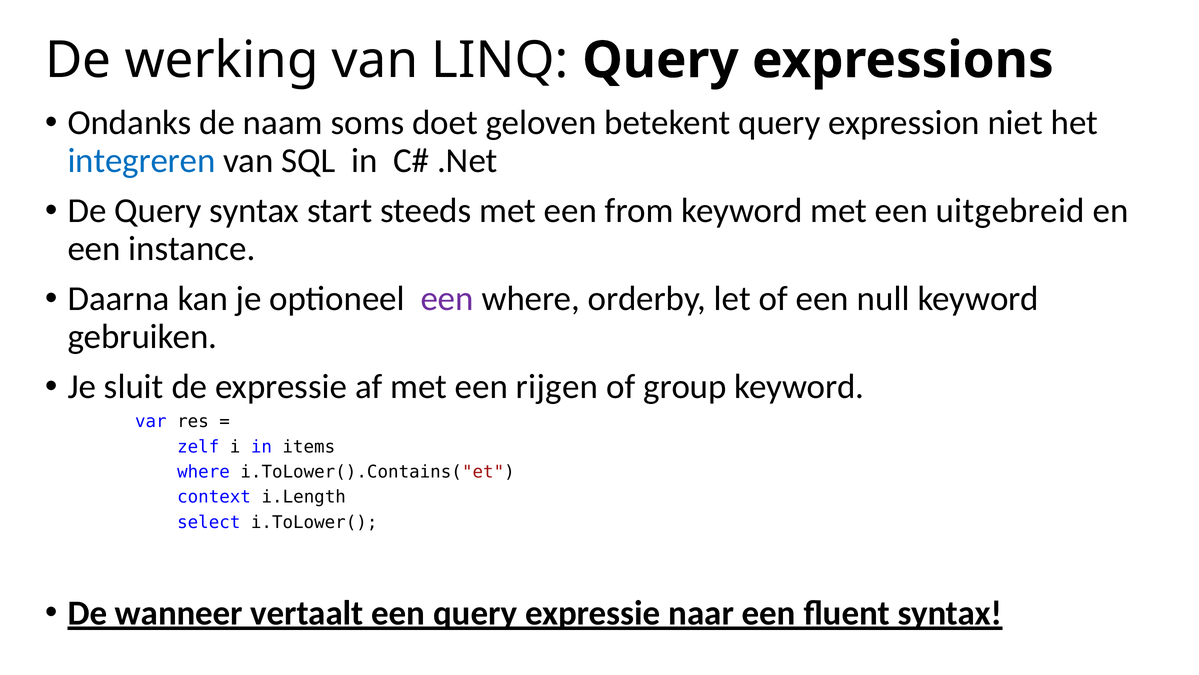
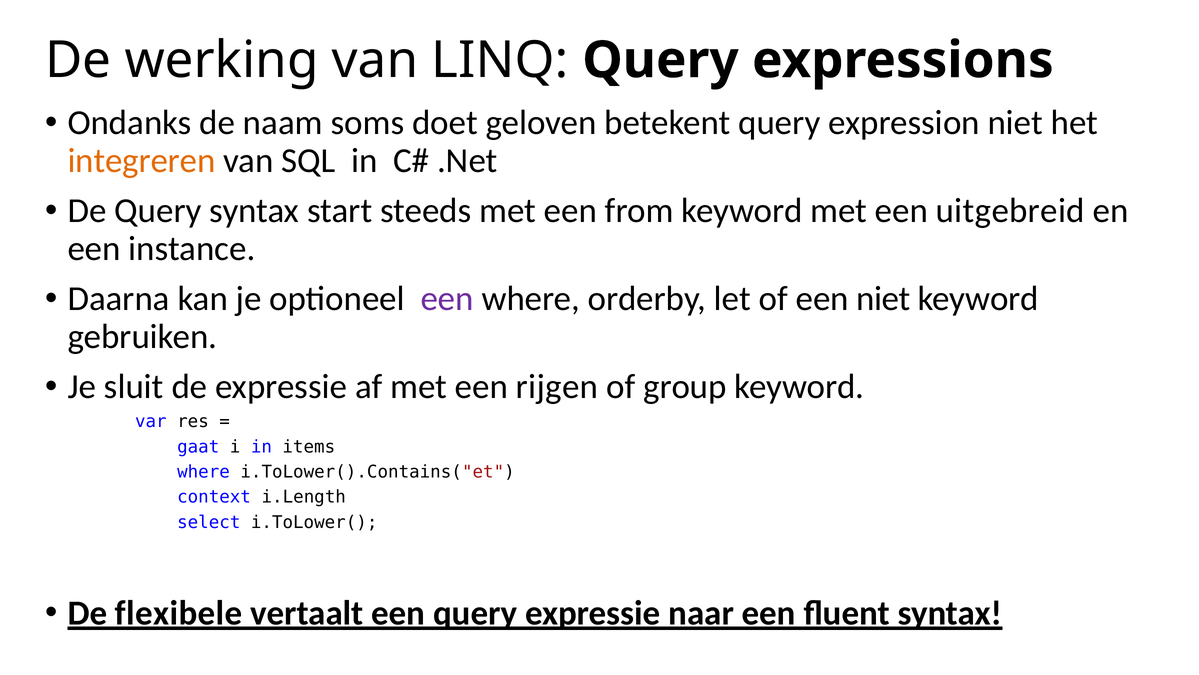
integreren colour: blue -> orange (142, 160)
een null: null -> niet (883, 299)
zelf: zelf -> gaat (198, 446)
wanneer: wanneer -> flexibele (179, 613)
